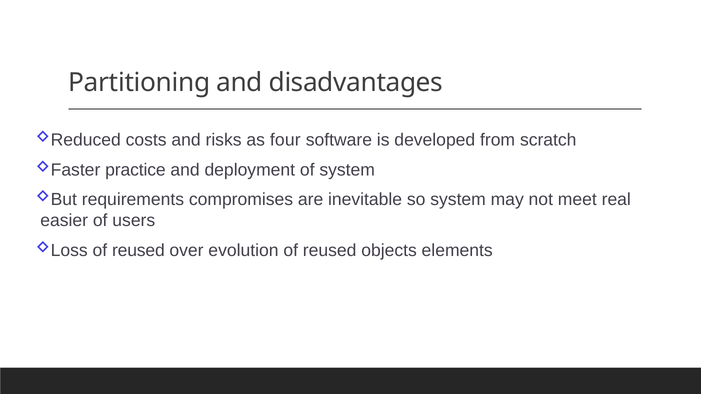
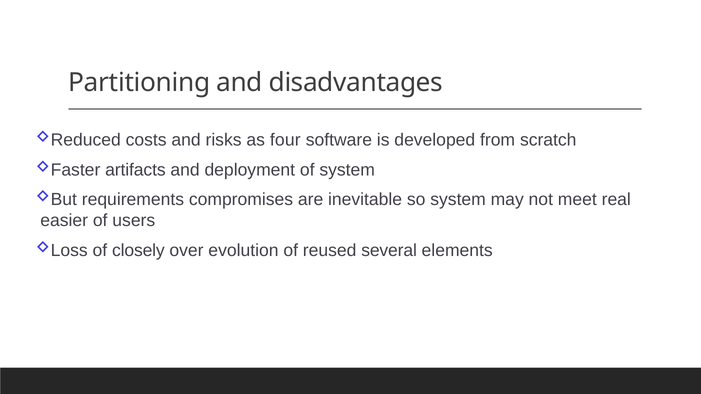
practice: practice -> artifacts (135, 170)
reused: reused -> closely (138, 251)
objects: objects -> several (389, 251)
